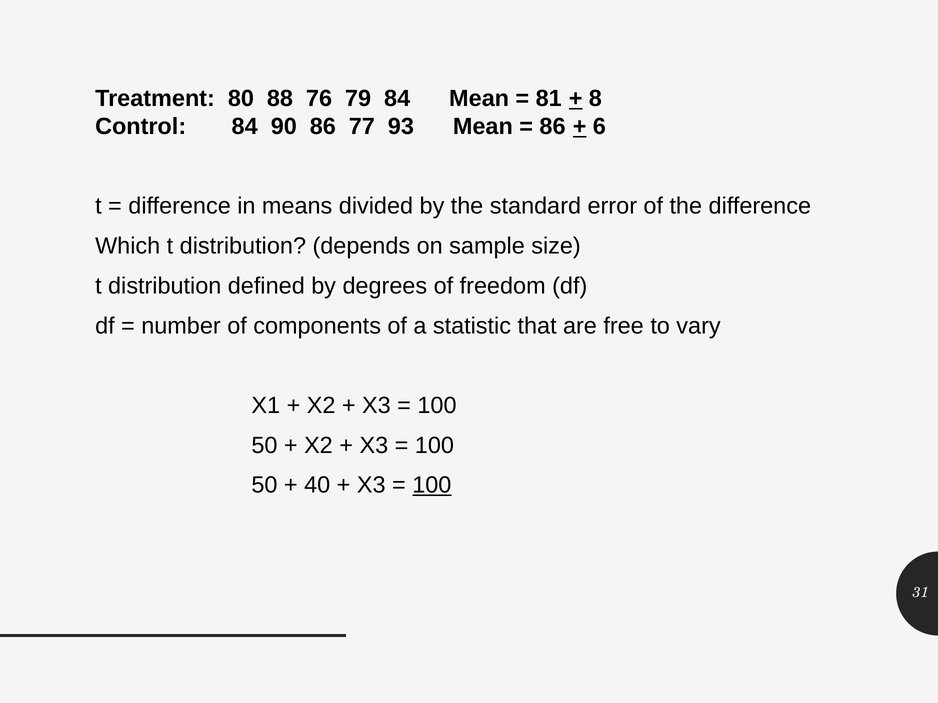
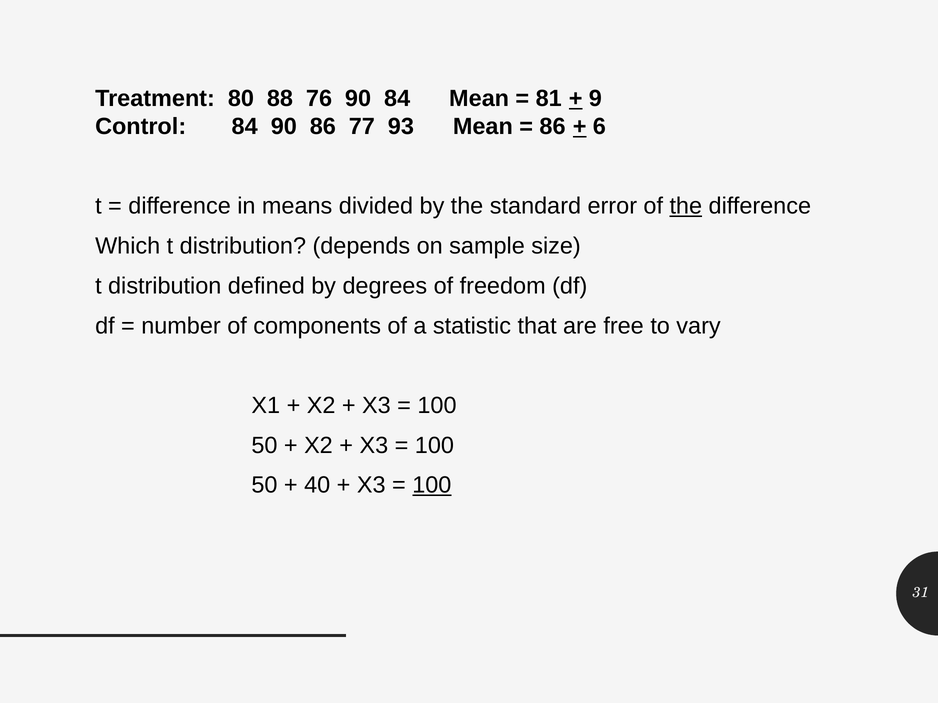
76 79: 79 -> 90 (358, 98)
8: 8 -> 9 (595, 98)
the underline: none -> present (686, 206)
